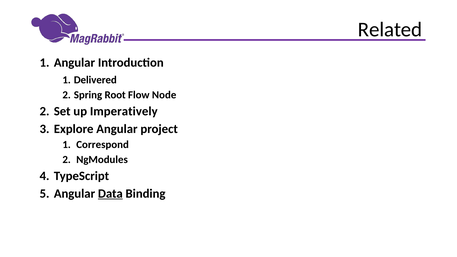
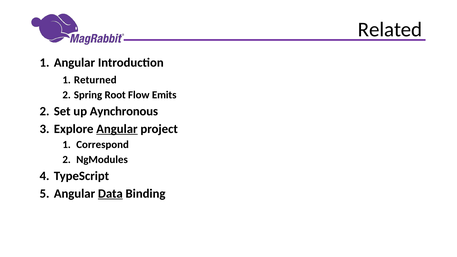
Delivered: Delivered -> Returned (95, 80)
Node: Node -> Emits (164, 95)
Imperatively: Imperatively -> Aynchronous (124, 111)
Angular underline: none -> present (117, 129)
